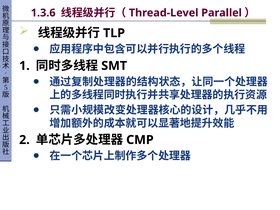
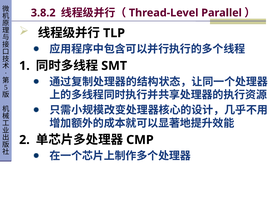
1.3.6: 1.3.6 -> 3.8.2 (43, 13)
